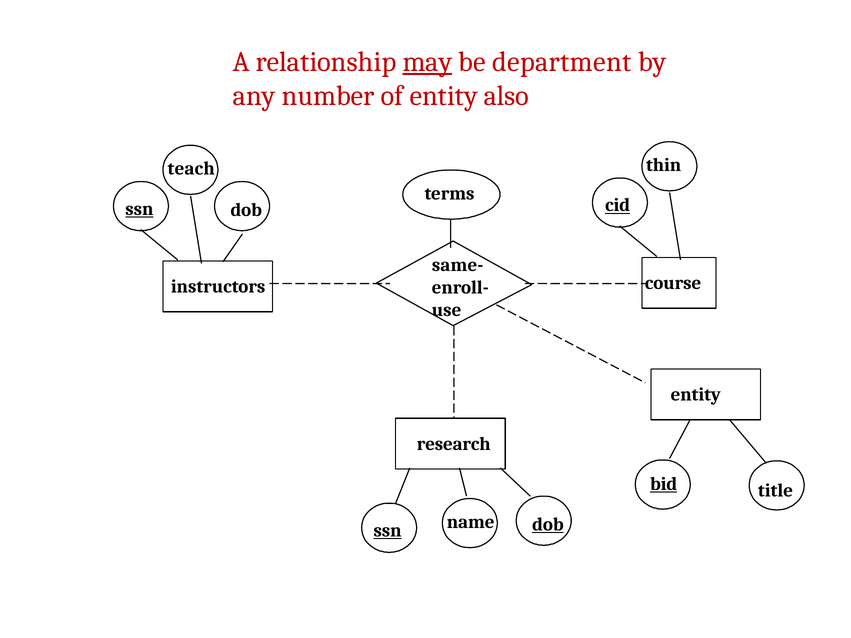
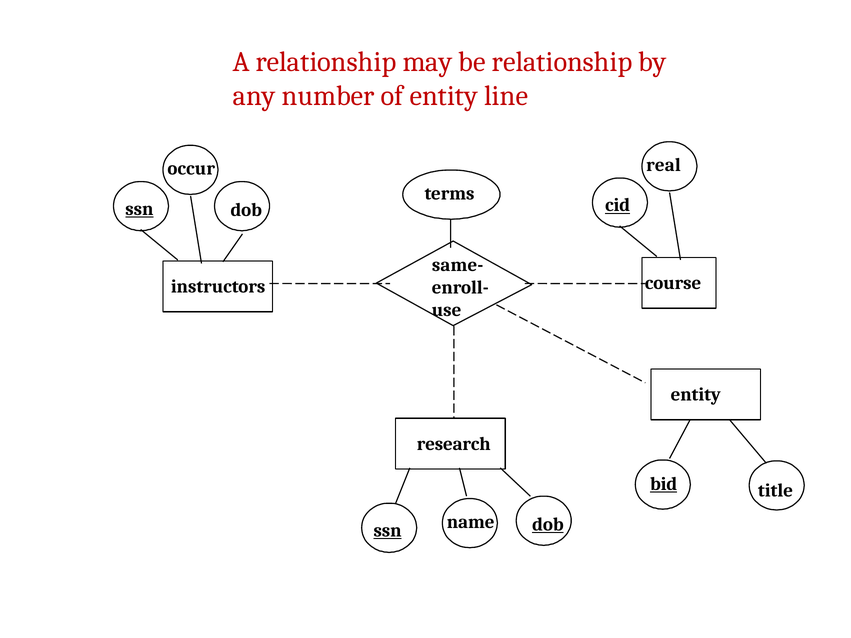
may underline: present -> none (427, 62)
be department: department -> relationship (562, 62)
also: also -> line (506, 96)
thin: thin -> real (663, 165)
teach: teach -> occur (191, 169)
